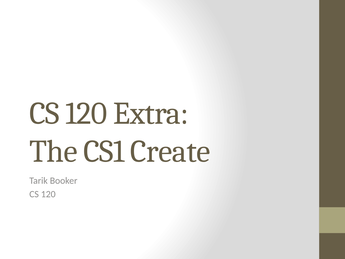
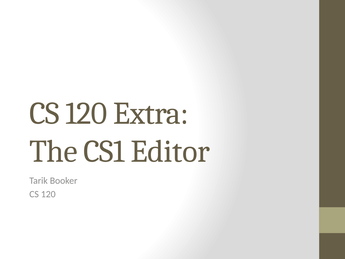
Create: Create -> Editor (170, 151)
